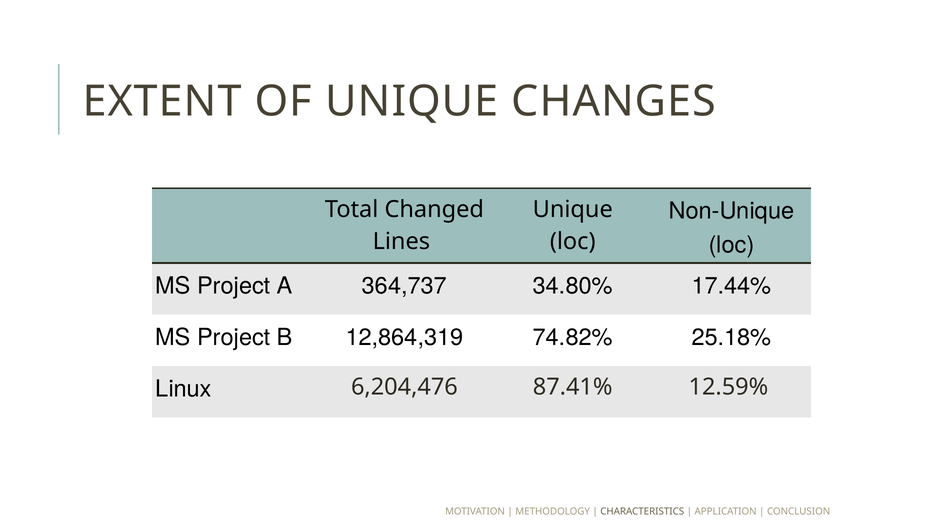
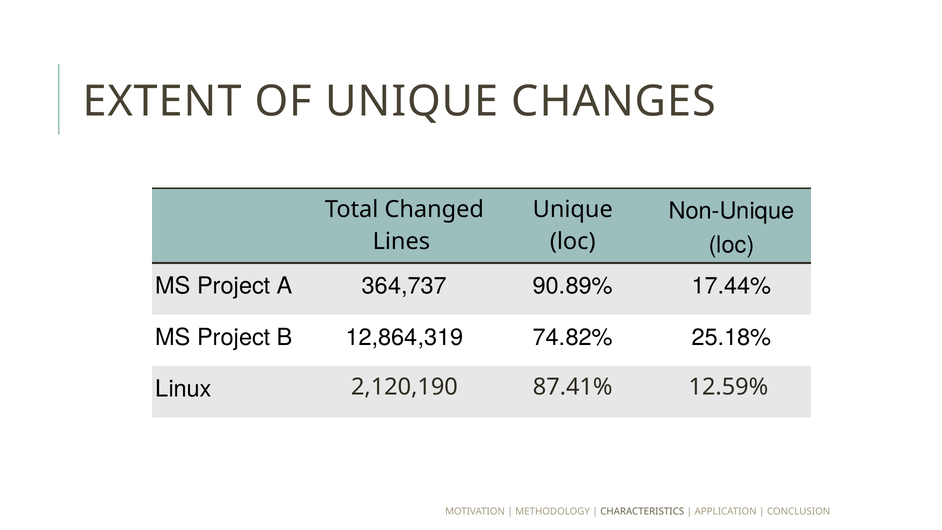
34.80%: 34.80% -> 90.89% (573, 286)
6,204,476: 6,204,476 -> 2,120,190 (404, 387)
